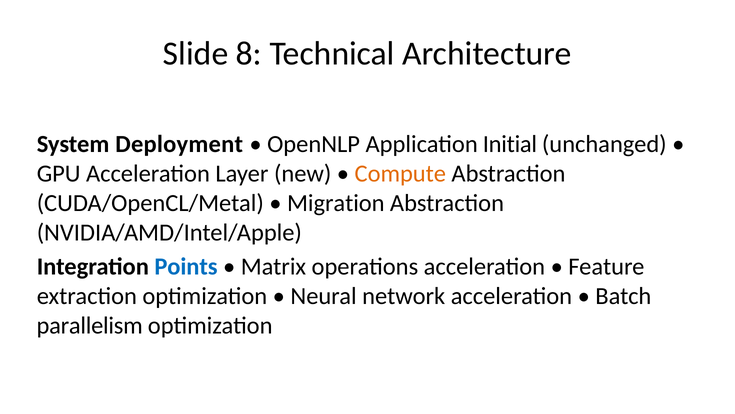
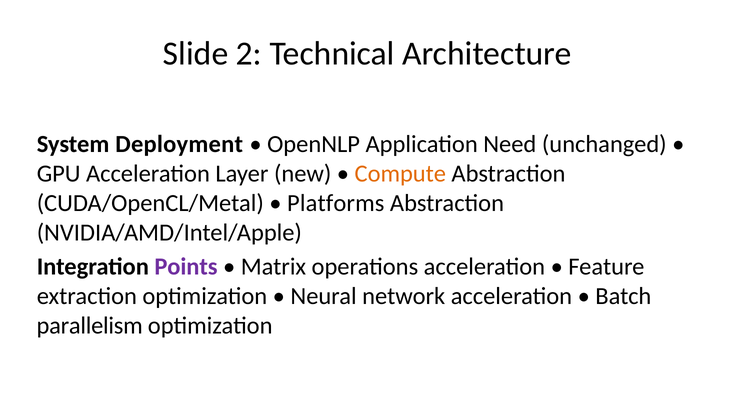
8: 8 -> 2 (249, 53)
Initial: Initial -> Need (510, 144)
Migration: Migration -> Platforms (336, 203)
Points colour: blue -> purple (186, 266)
